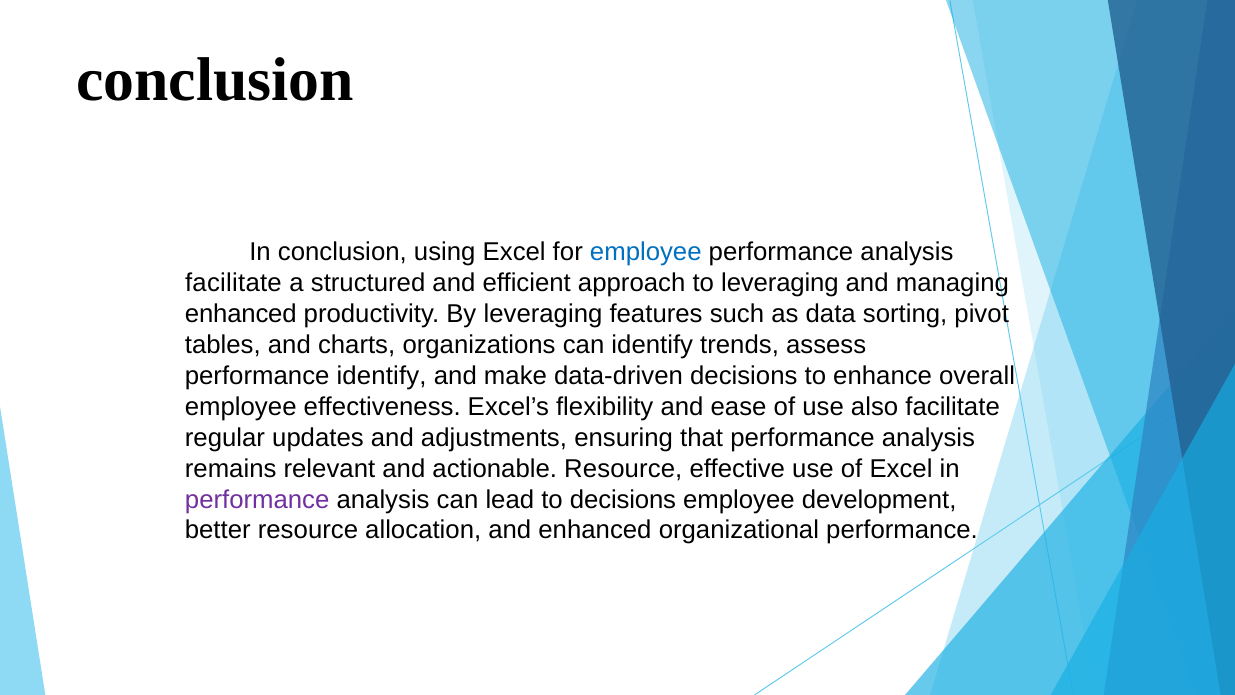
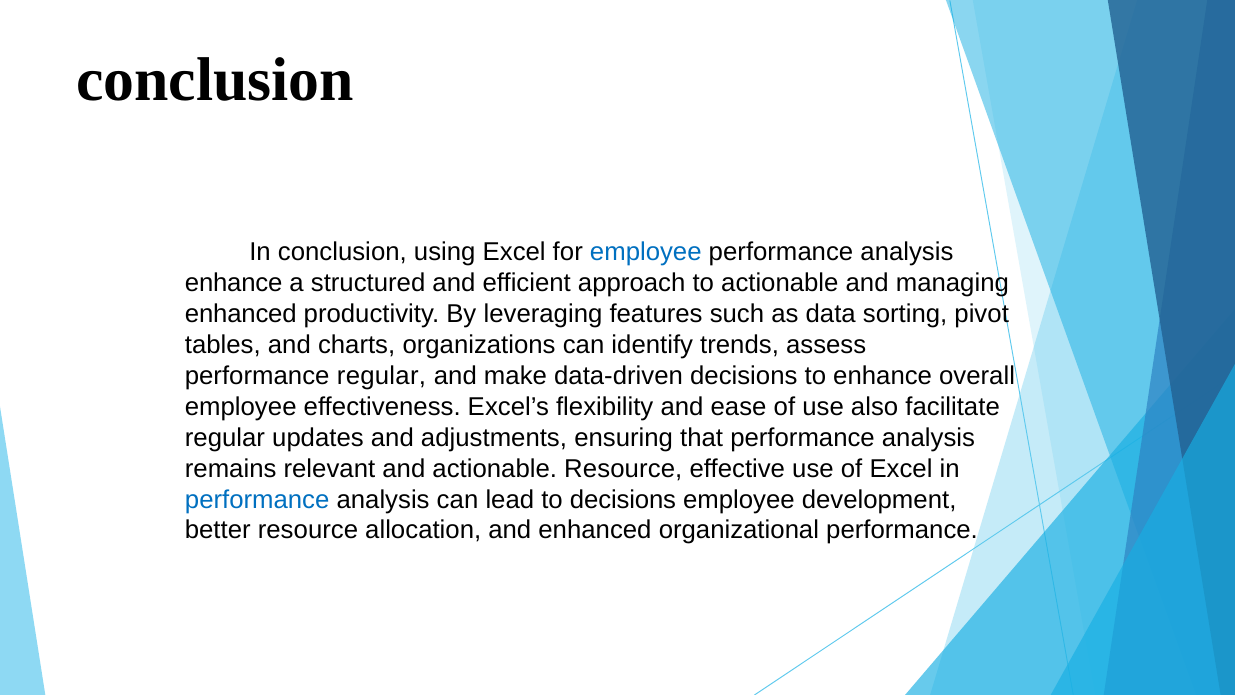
facilitate: facilitate -> enhance (234, 283)
to leveraging: leveraging -> actionable (780, 283)
performance identify: identify -> regular (381, 376)
performance colour: purple -> blue (257, 499)
